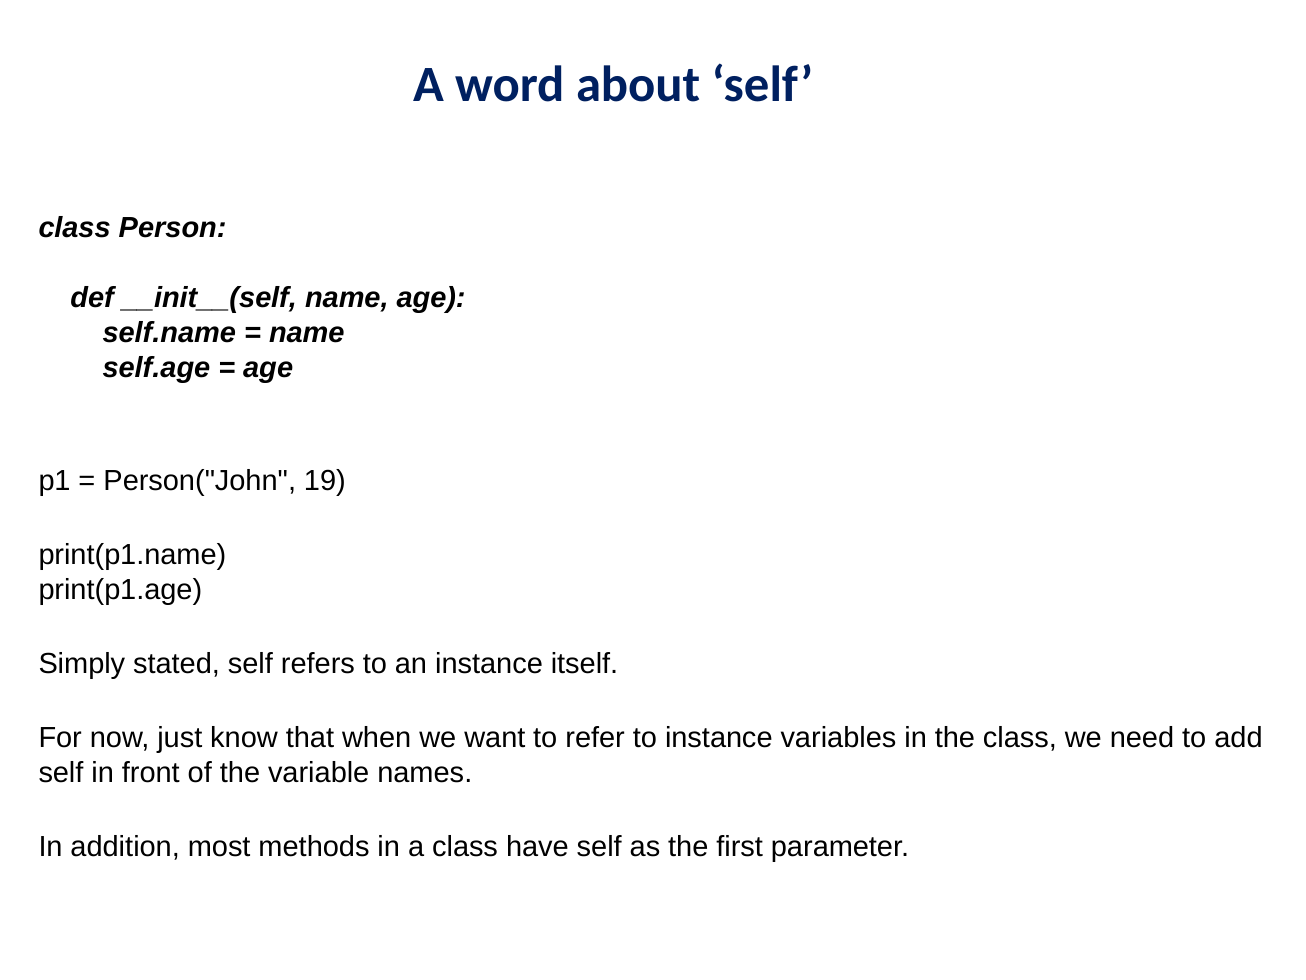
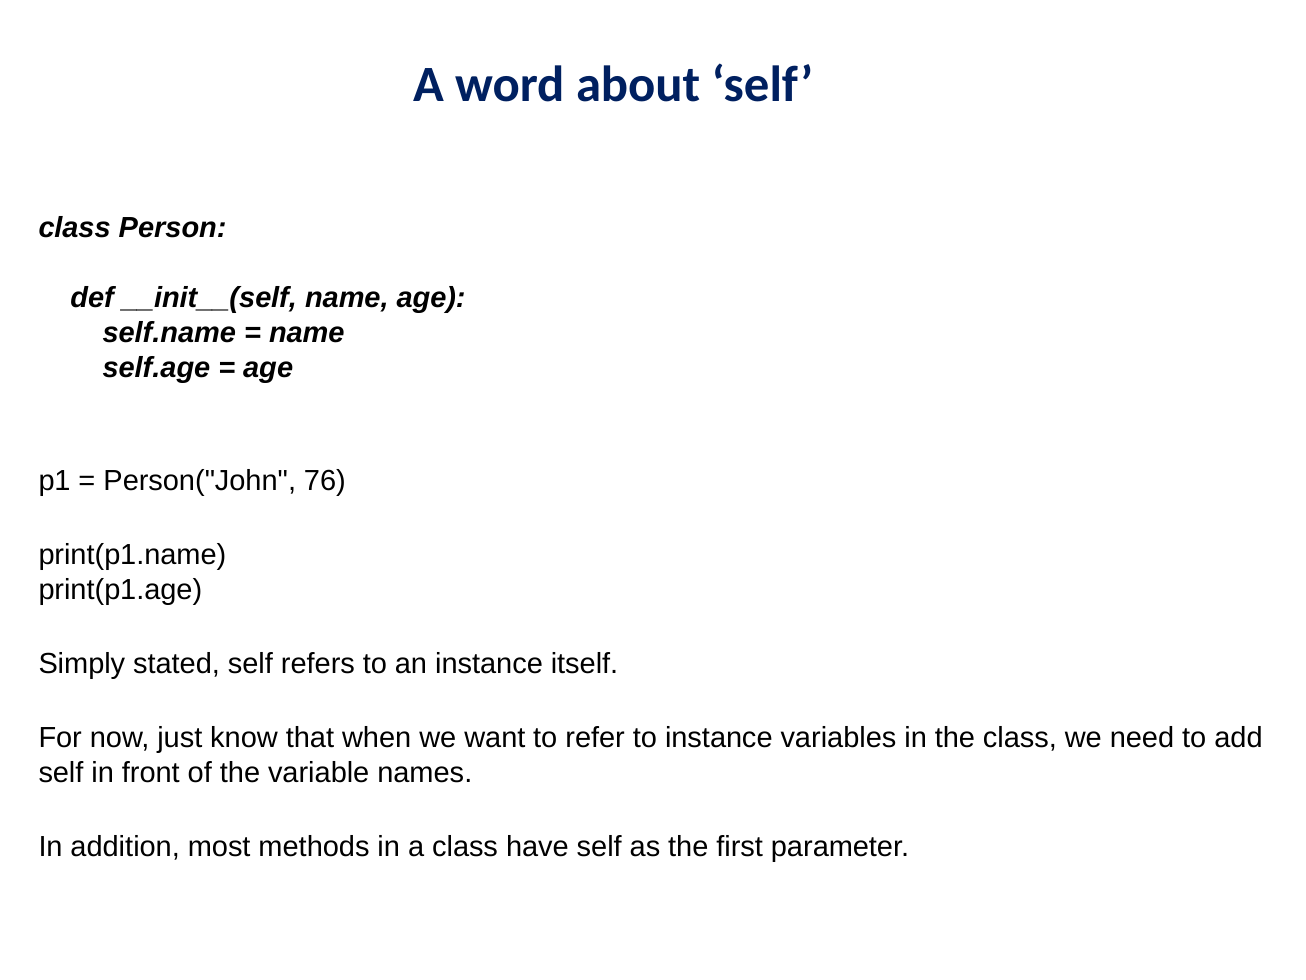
19: 19 -> 76 (325, 481)
